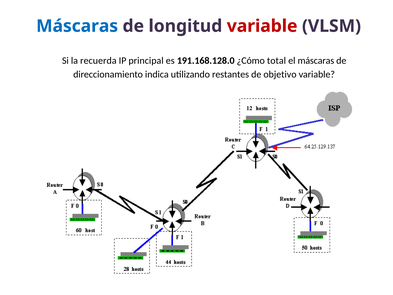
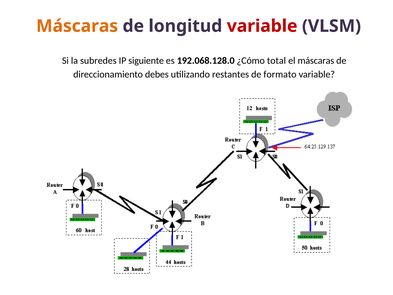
Máscaras colour: blue -> orange (77, 26)
recuerda: recuerda -> subredes (98, 61)
principal: principal -> siguiente (146, 61)
191.168.128.0: 191.168.128.0 -> 192.068.128.0 (206, 61)
indica: indica -> debes (157, 74)
objetivo: objetivo -> formato (280, 74)
